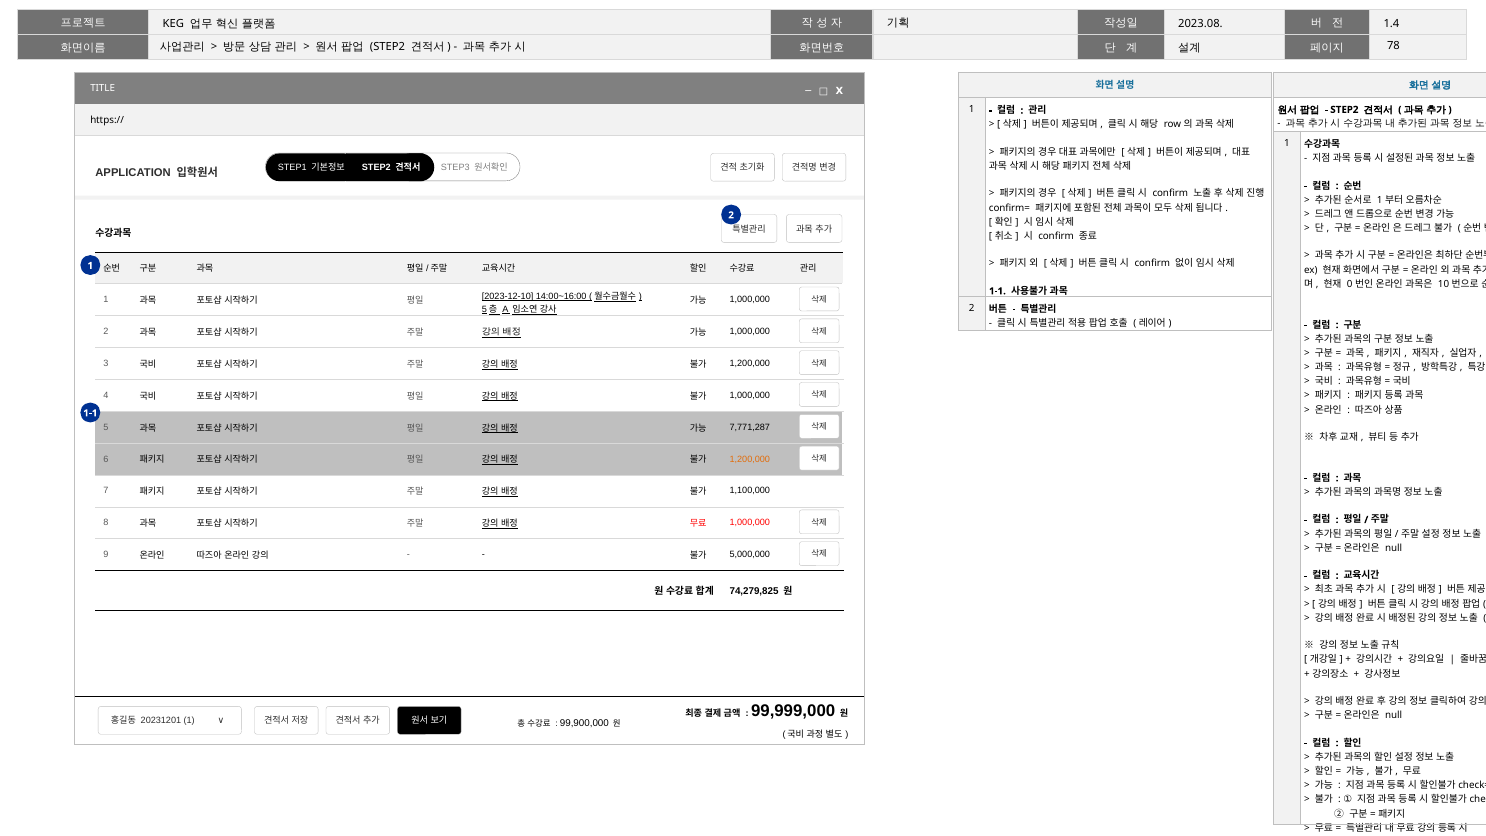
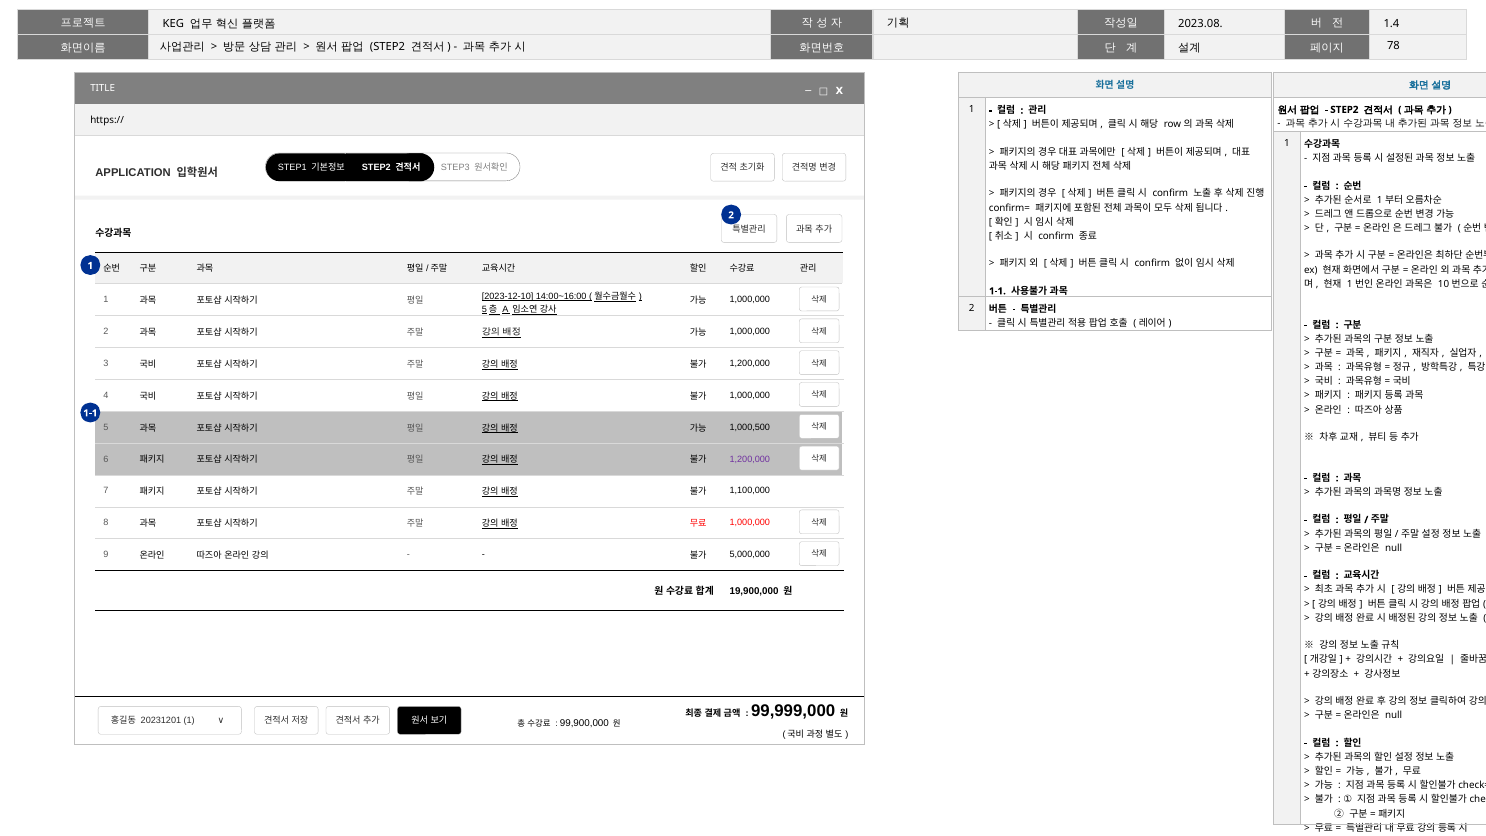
0: 0 -> 1 (1350, 284)
7,771,287: 7,771,287 -> 1,000,500 (750, 427)
1,200,000 colour: orange -> purple (750, 459)
74,279,825: 74,279,825 -> 19,900,000 (754, 591)
